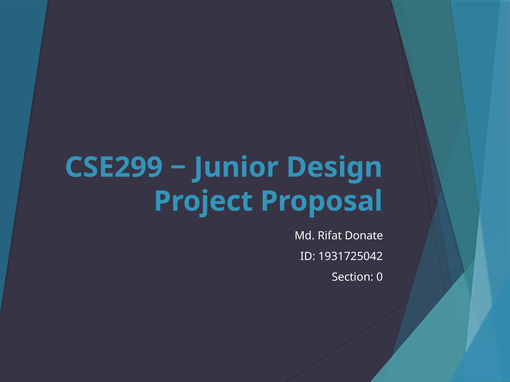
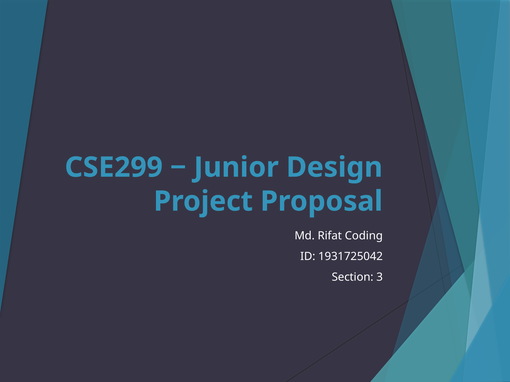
Donate: Donate -> Coding (364, 236)
0: 0 -> 3 (380, 277)
